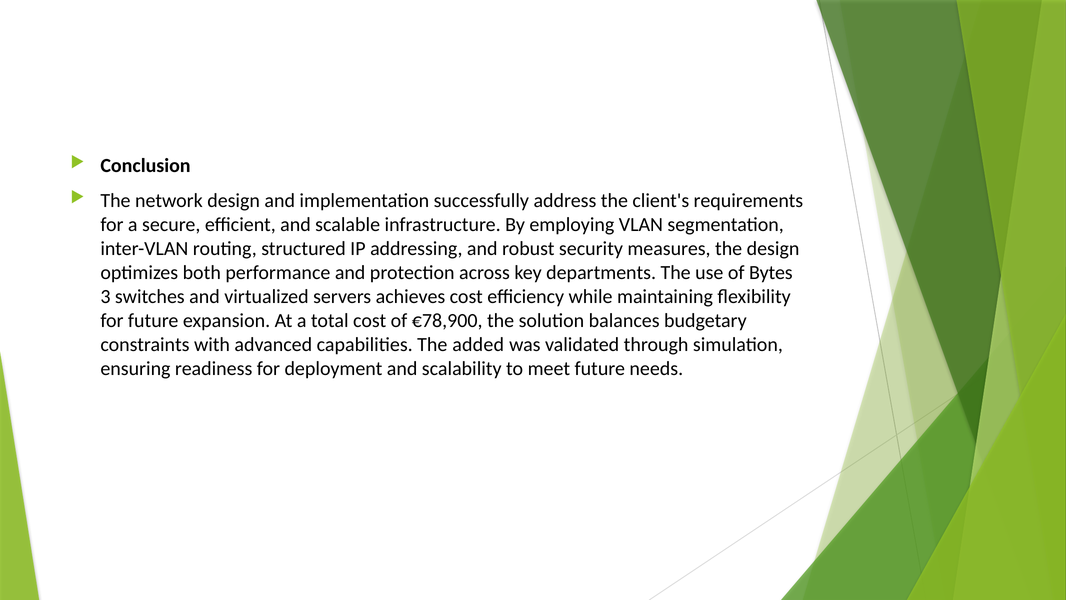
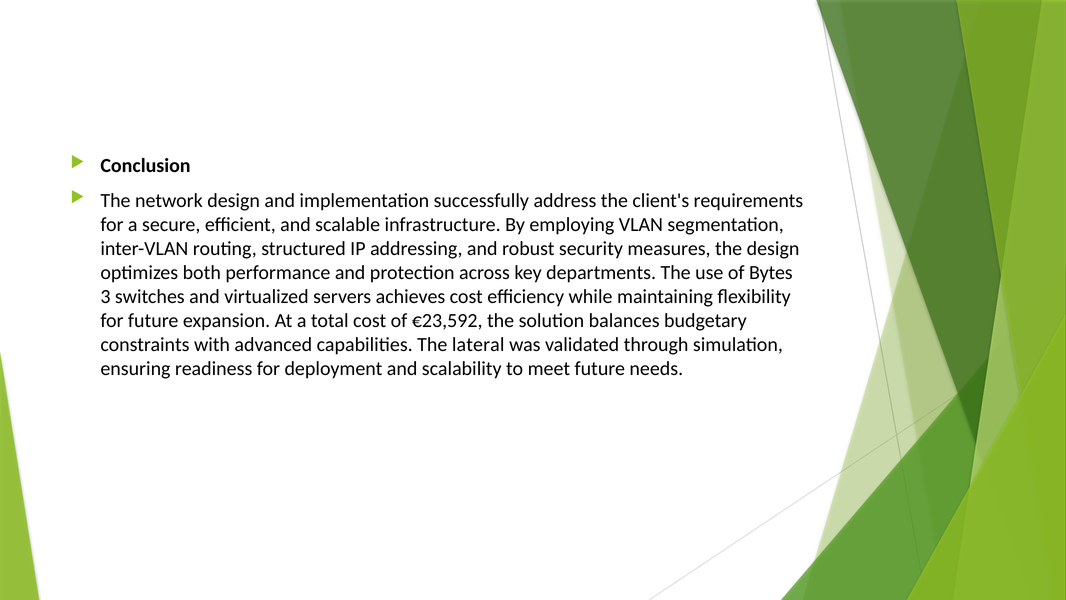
€78,900: €78,900 -> €23,592 (447, 320)
added: added -> lateral (478, 344)
